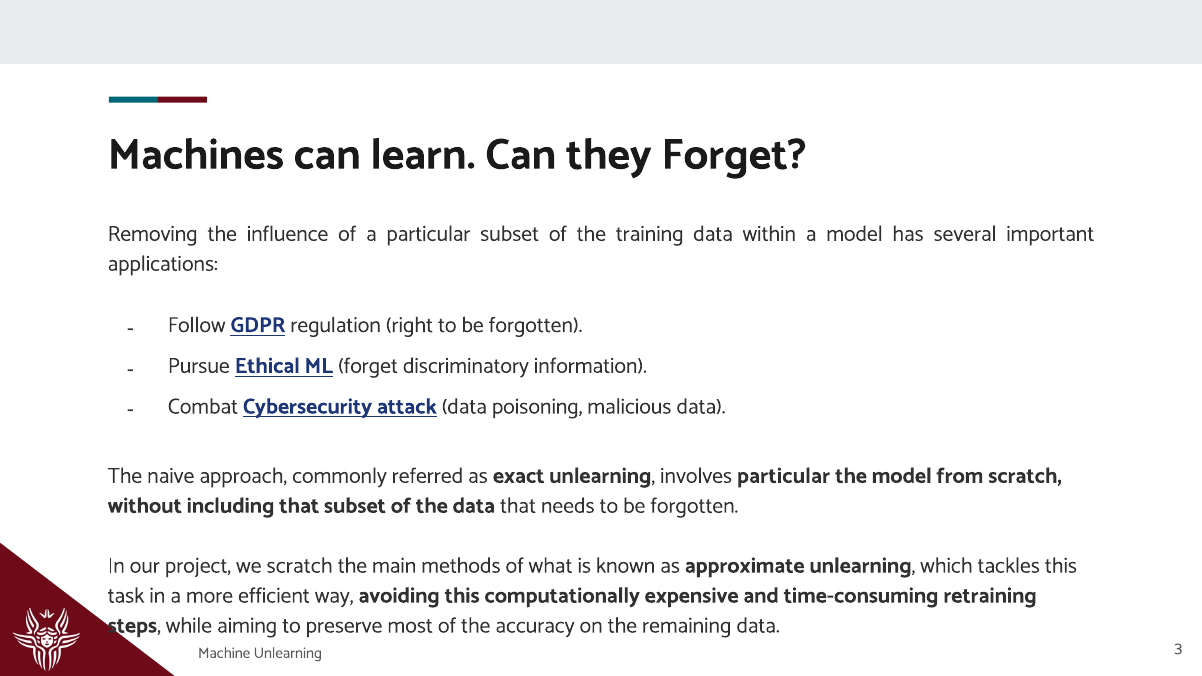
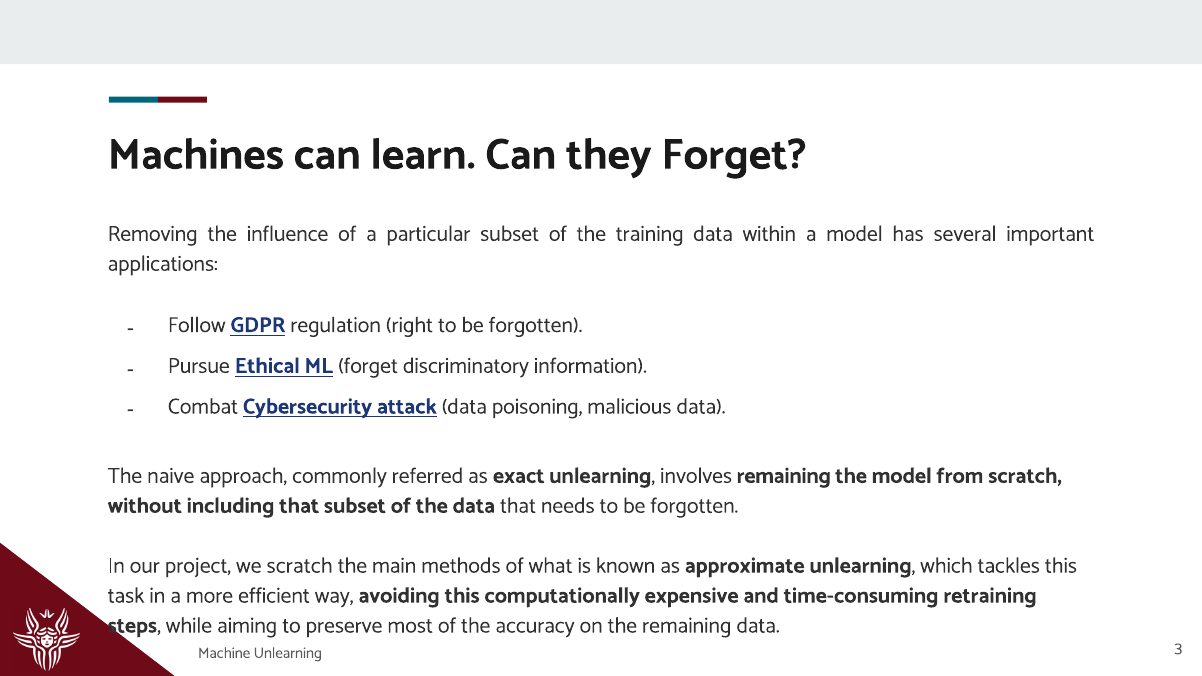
involves particular: particular -> remaining (784, 476)
